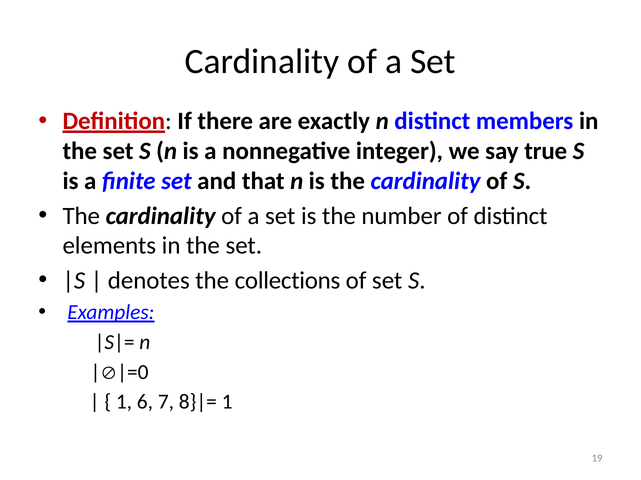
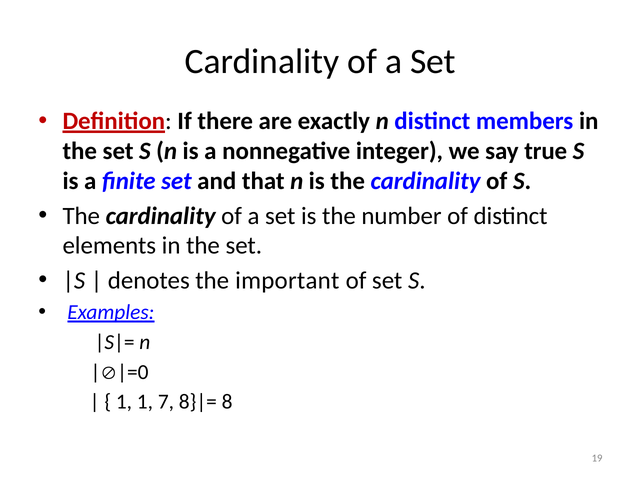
collections: collections -> important (287, 281)
1 6: 6 -> 1 (145, 403)
1: 1 -> 8 (227, 403)
